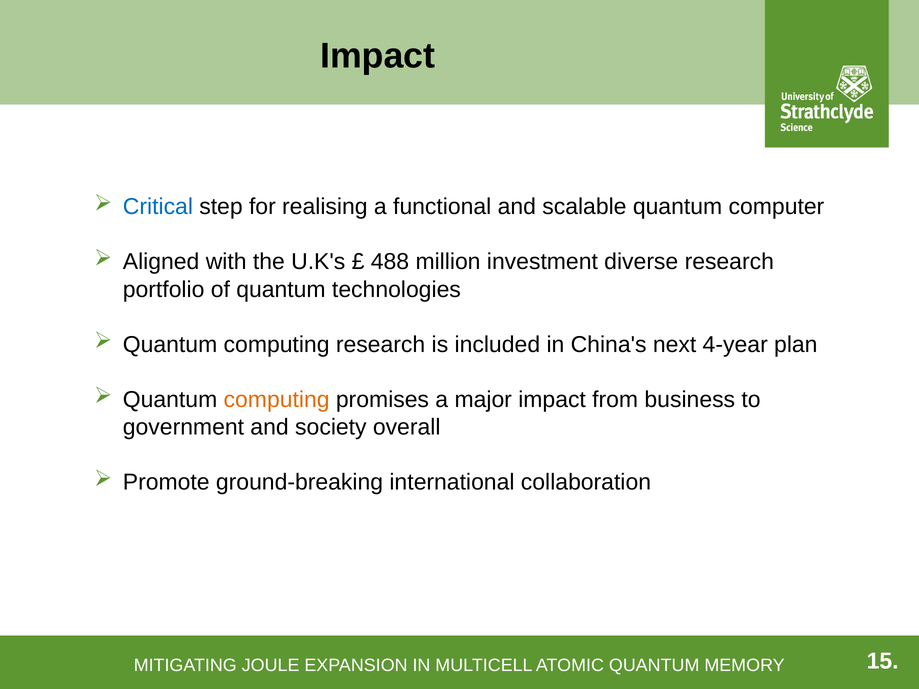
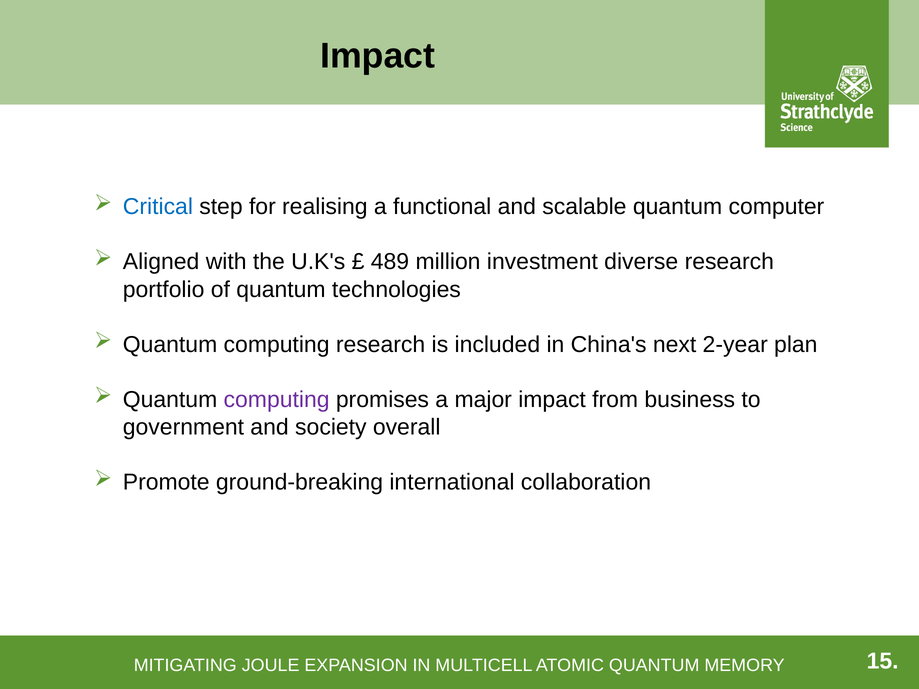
488: 488 -> 489 (390, 262)
4-year: 4-year -> 2-year (735, 345)
computing colour: orange -> purple (277, 400)
